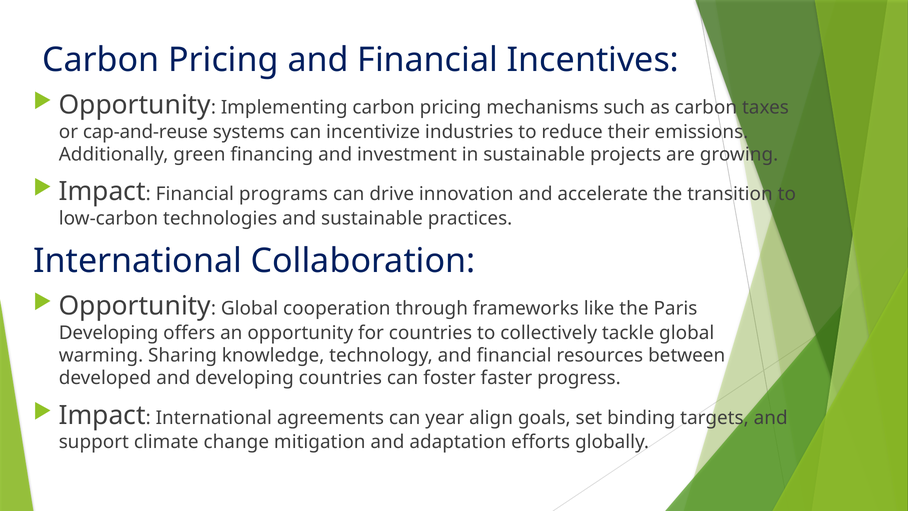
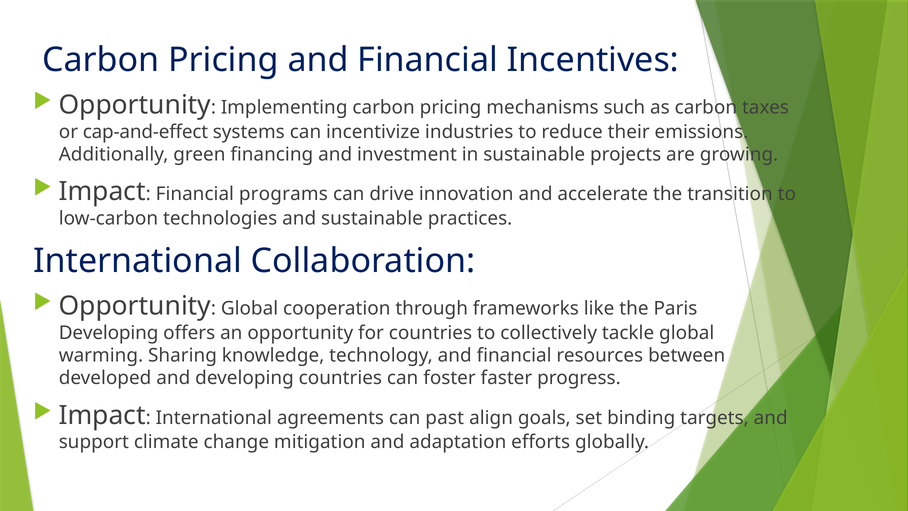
cap-and-reuse: cap-and-reuse -> cap-and-effect (145, 132)
year: year -> past (445, 418)
